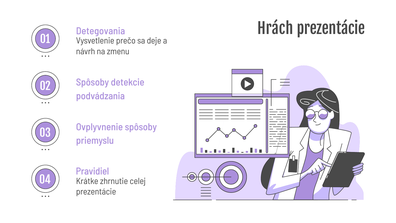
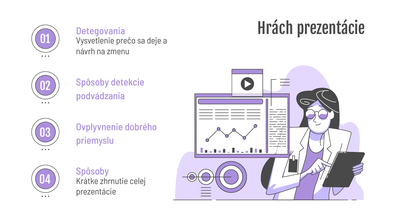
Ovplyvnenie spôsoby: spôsoby -> dobrého (141, 127)
Pravidiel: Pravidiel -> Spôsoby (92, 171)
